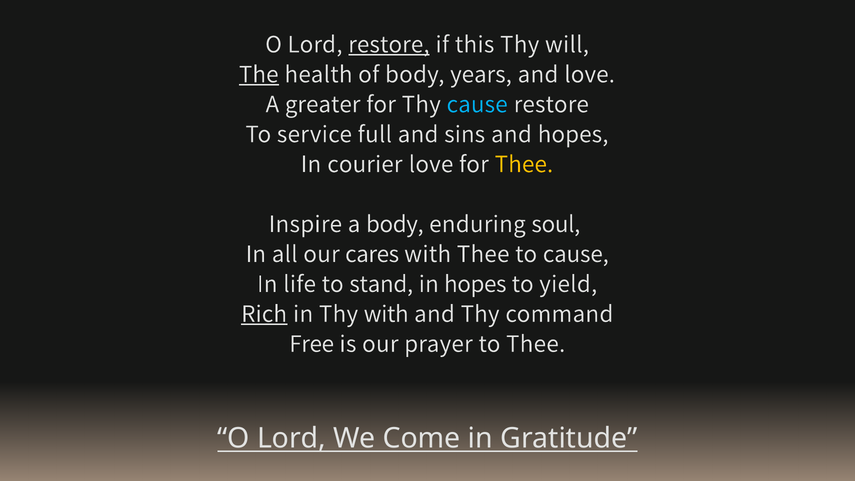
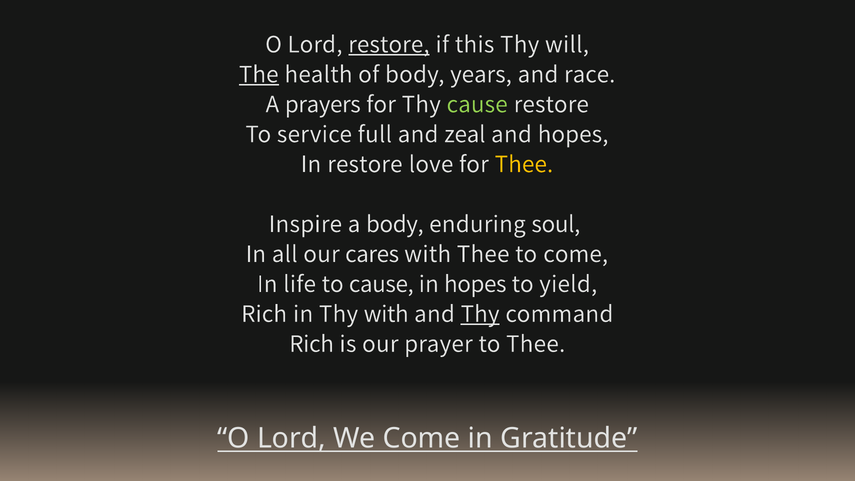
and love: love -> race (590, 74)
greater: greater -> prayers (323, 104)
cause colour: light blue -> light green (477, 104)
sins: sins -> zeal (465, 134)
In courier: courier -> restore (365, 164)
to cause: cause -> come (576, 254)
to stand: stand -> cause (381, 284)
Rich underline: present -> none (264, 314)
Thy underline: none -> present (480, 314)
Free: Free -> Rich (312, 344)
